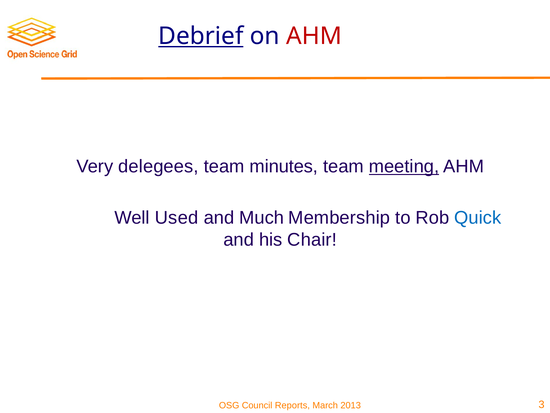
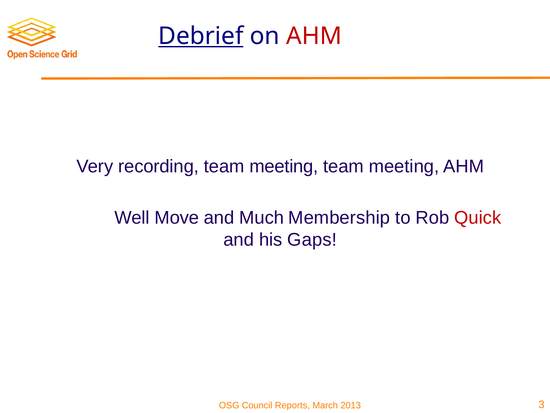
delegees: delegees -> recording (159, 166)
minutes: minutes -> meeting (284, 166)
meeting underline: present -> none (404, 166)
Used: Used -> Move (177, 218)
Quick colour: blue -> red (478, 218)
Chair: Chair -> Gaps (312, 240)
